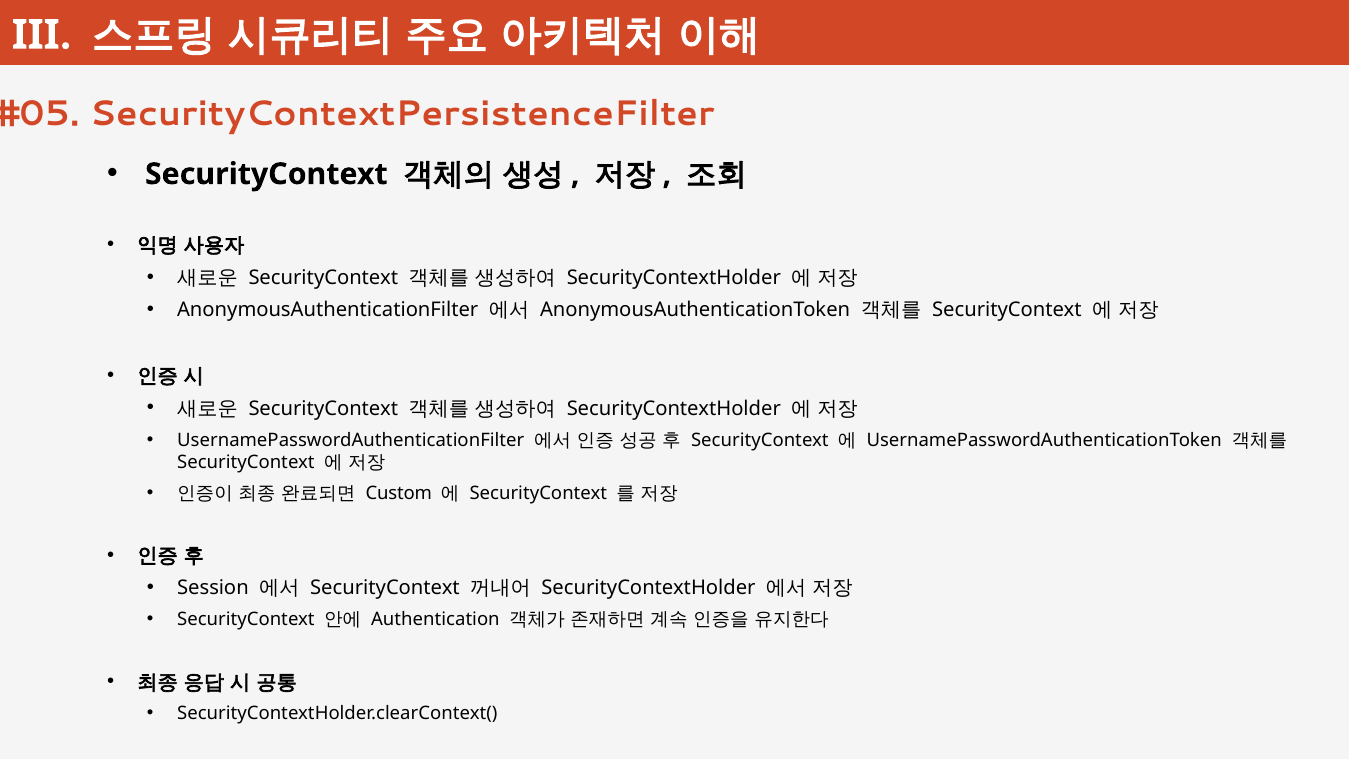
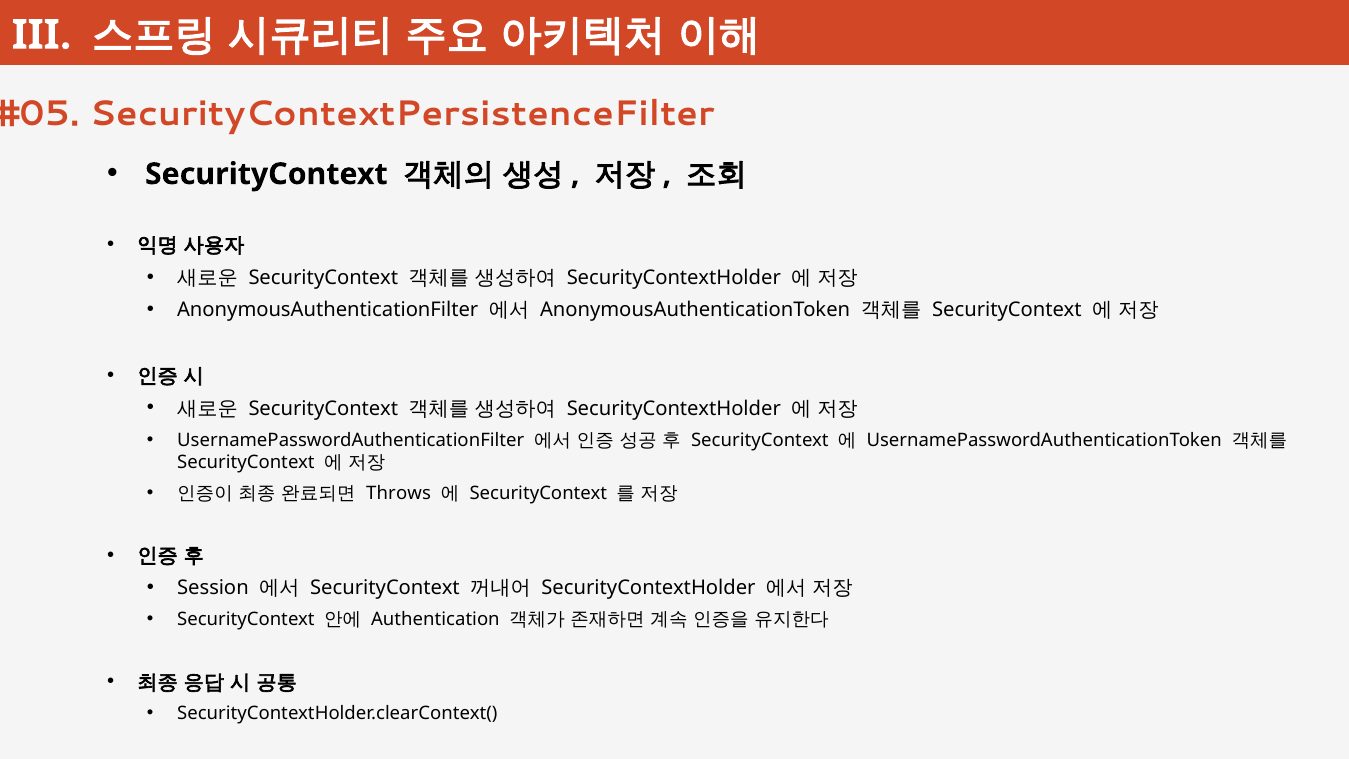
Custom: Custom -> Throws (399, 493)
